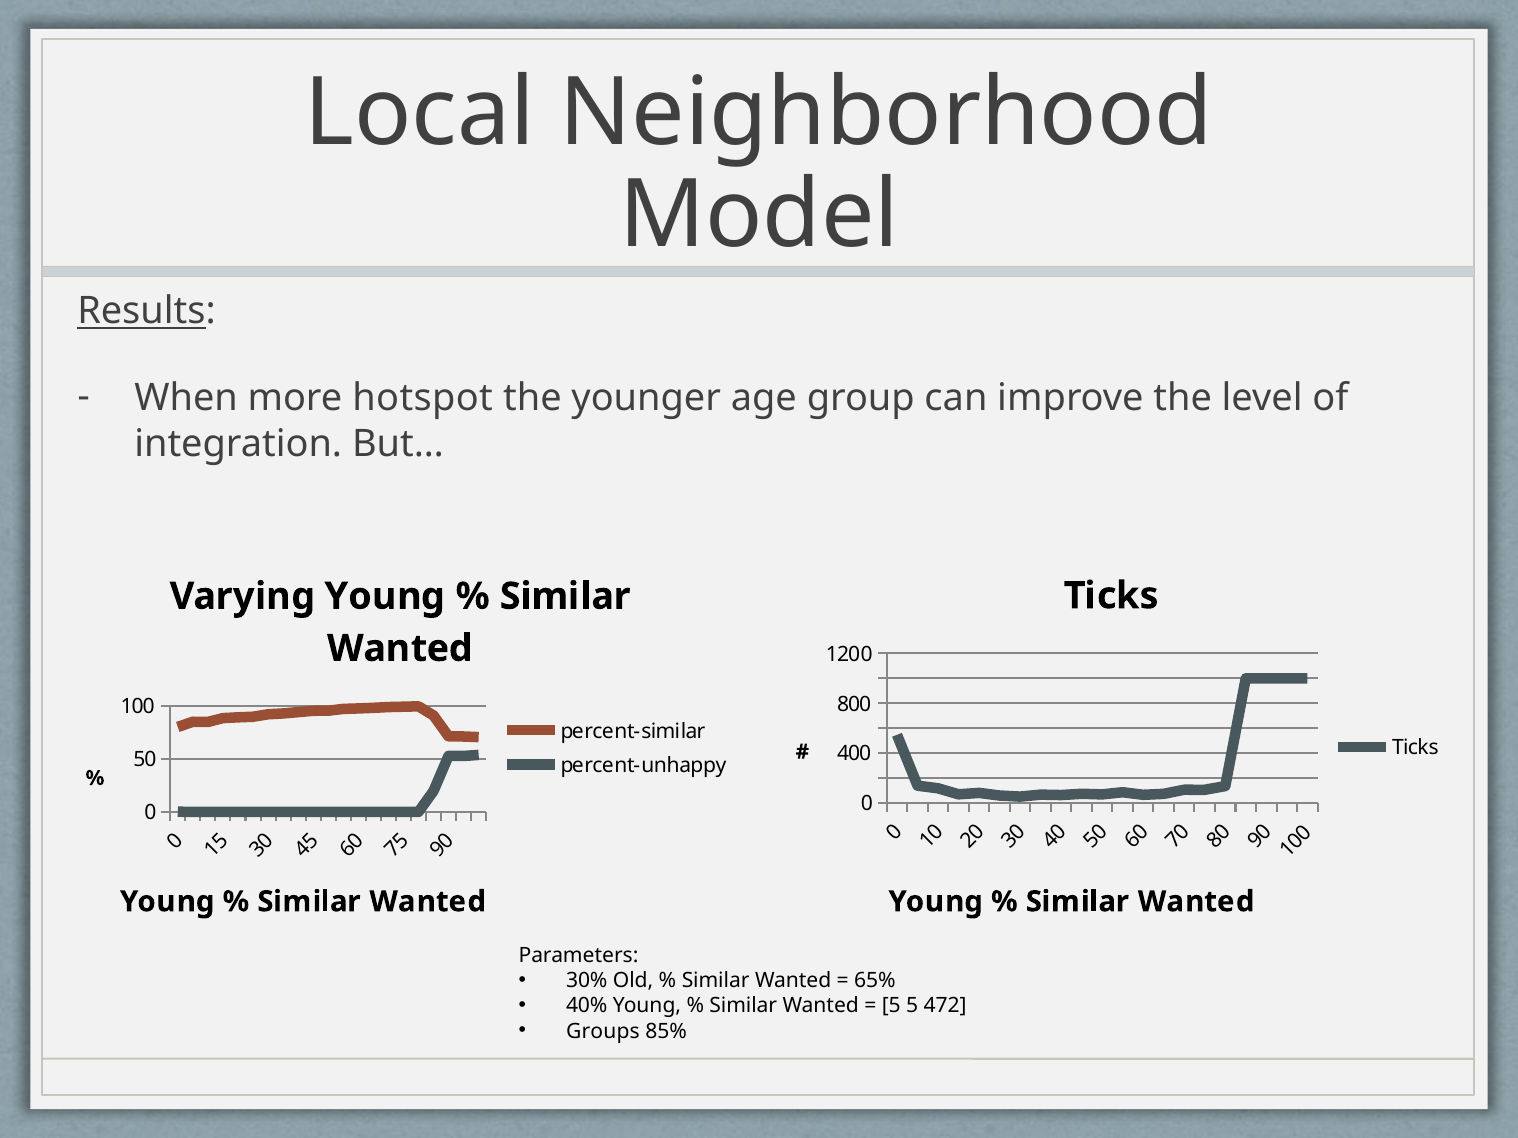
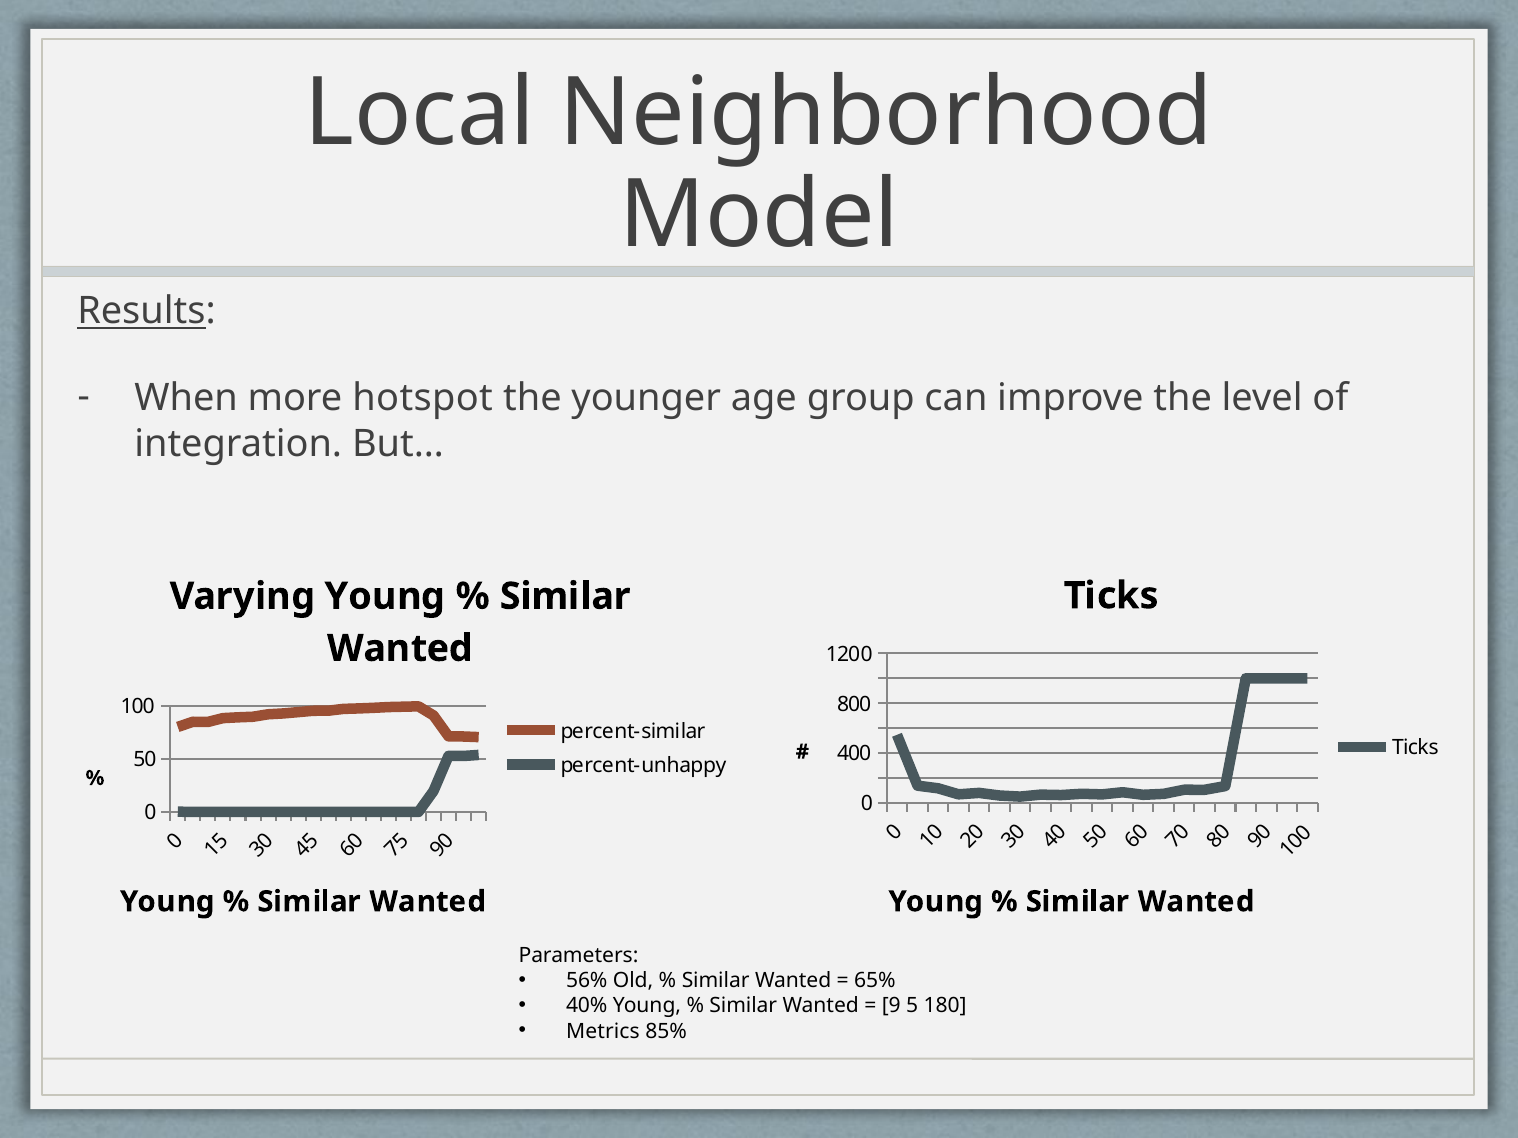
30%: 30% -> 56% (587, 981)
5: 5 -> 9 (891, 1006)
472: 472 -> 180 (945, 1006)
Groups: Groups -> Metrics (603, 1032)
